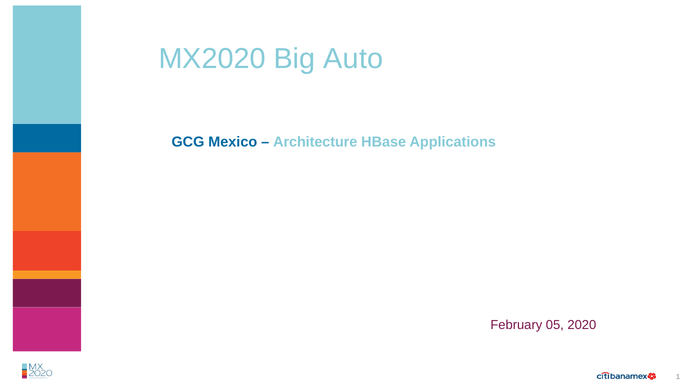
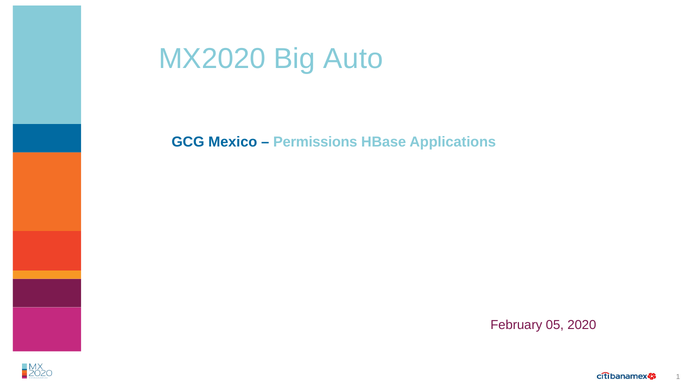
Architecture: Architecture -> Permissions (315, 142)
